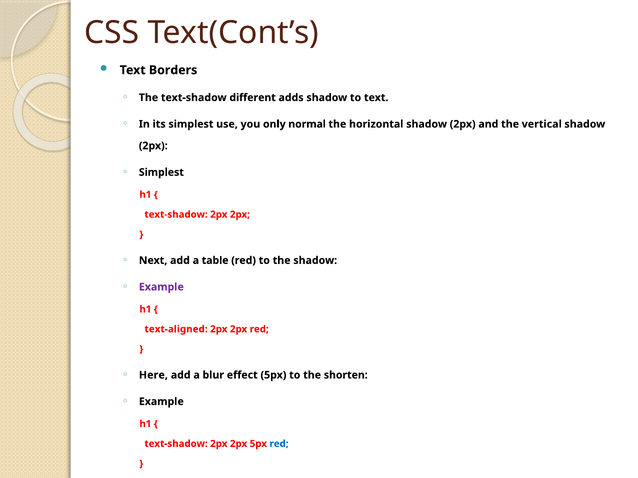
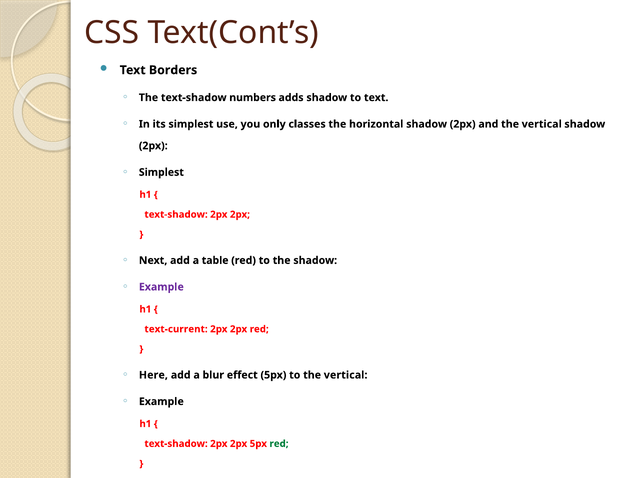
different: different -> numbers (253, 98)
normal: normal -> classes (307, 124)
text-aligned: text-aligned -> text-current (176, 329)
to the shorten: shorten -> vertical (346, 375)
red colour: blue -> green (279, 444)
